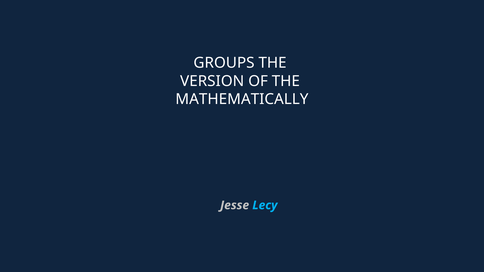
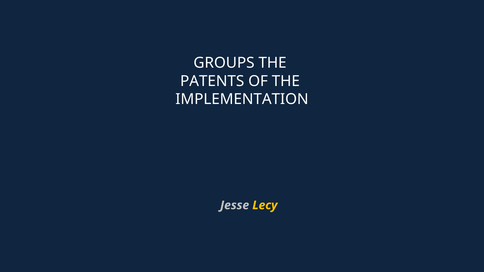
VERSION: VERSION -> PATENTS (212, 81)
MATHEMATICALLY: MATHEMATICALLY -> IMPLEMENTATION (242, 99)
Lecy colour: light blue -> yellow (265, 205)
